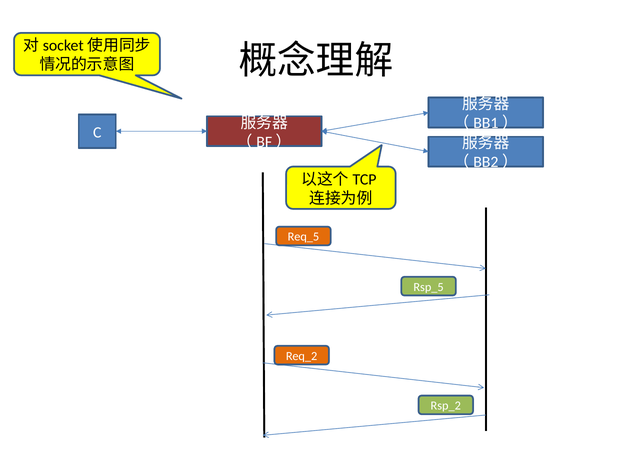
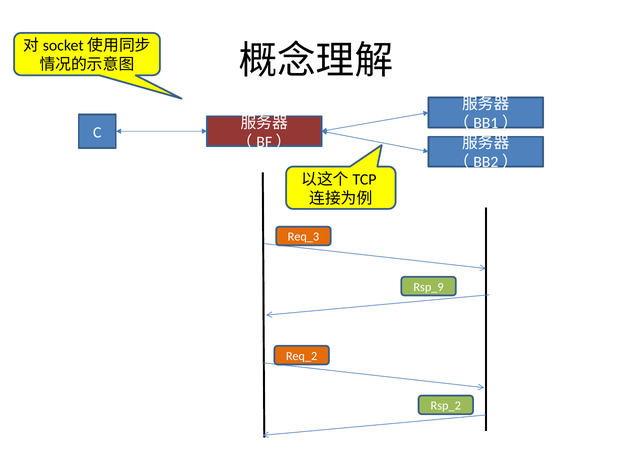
Req_5: Req_5 -> Req_3 (303, 237)
Rsp_5: Rsp_5 -> Rsp_9 (429, 287)
